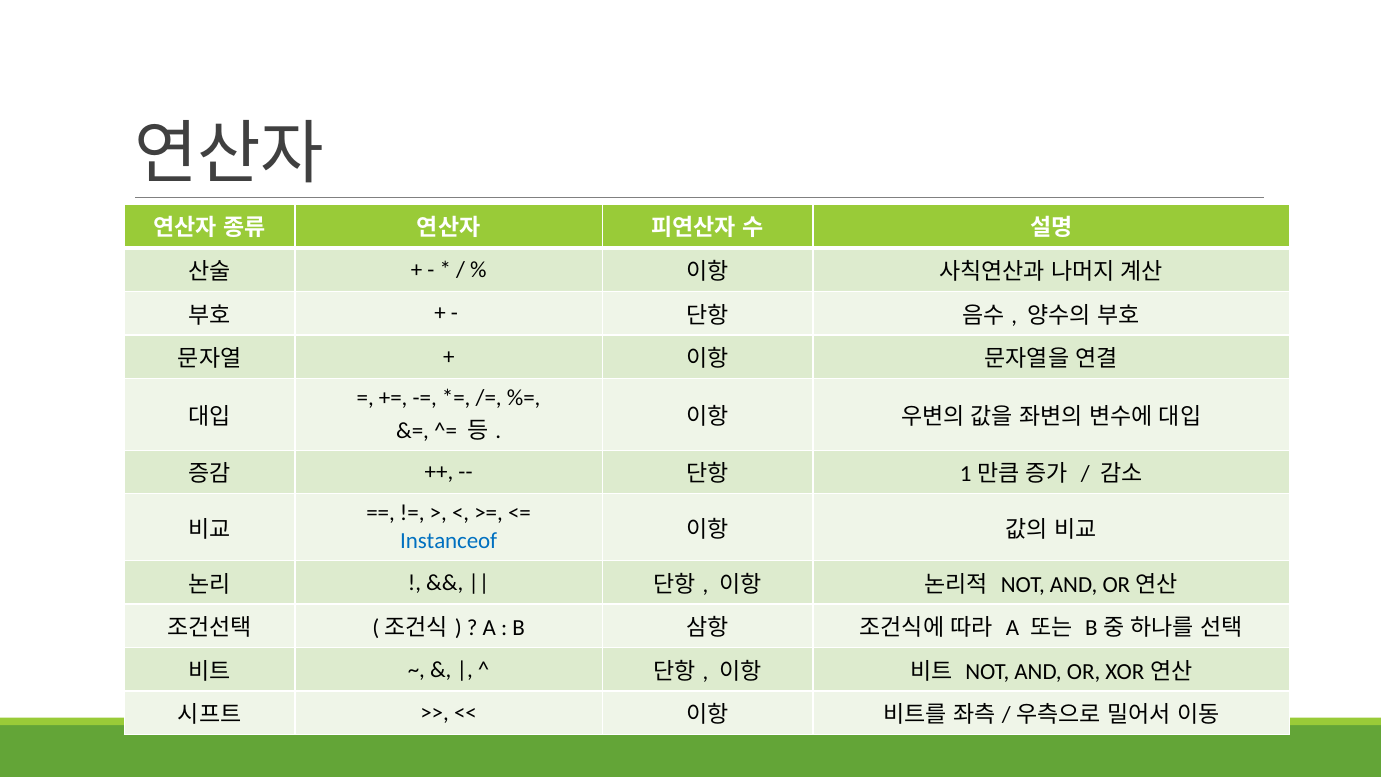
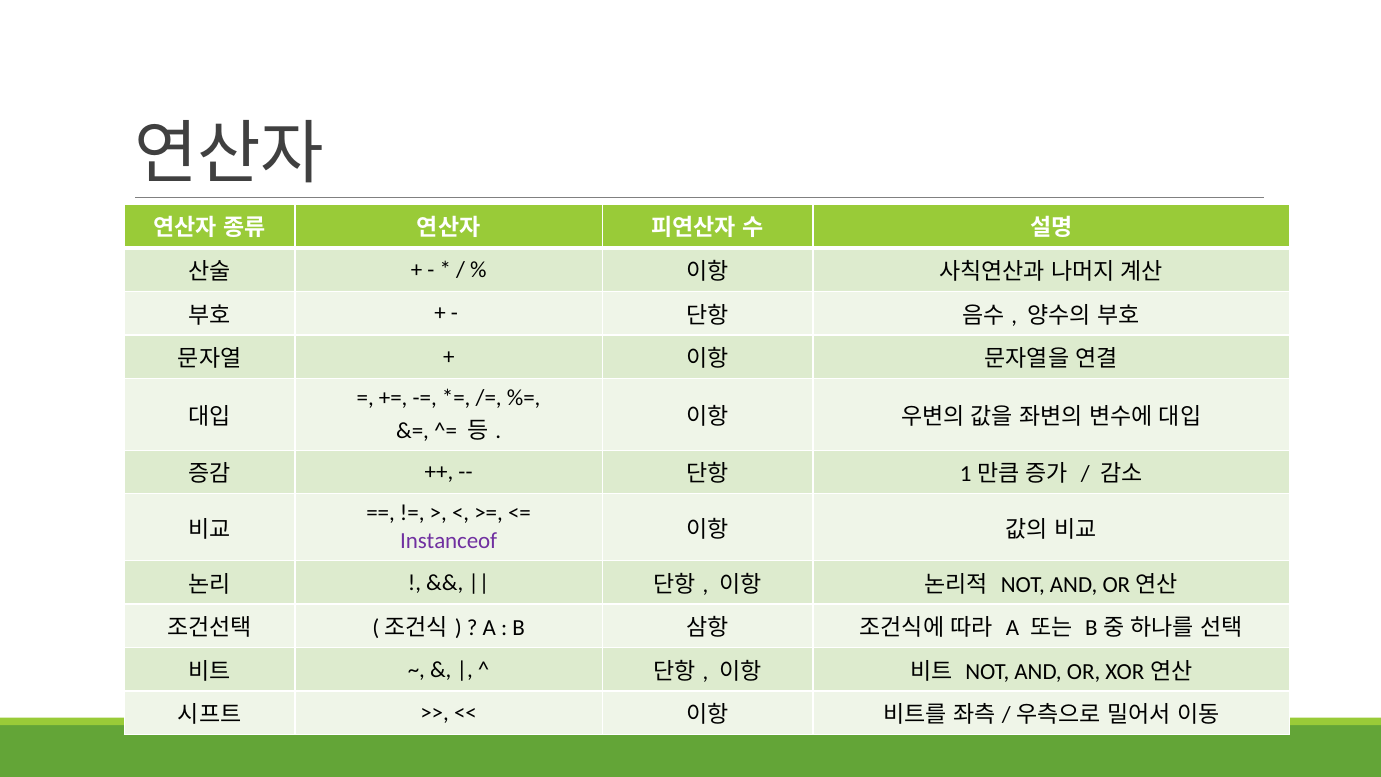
Instanceof colour: blue -> purple (449, 541)
